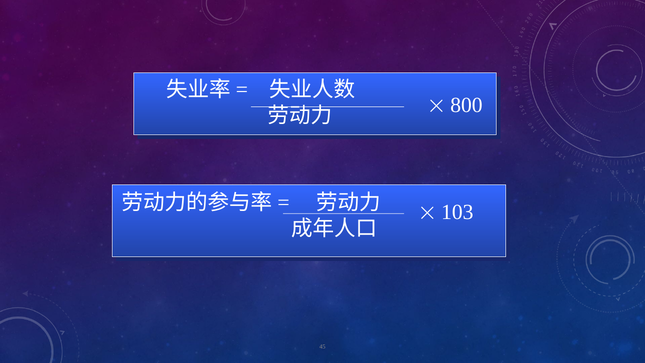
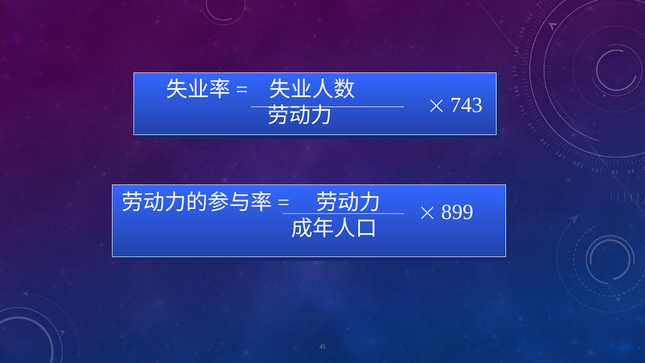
800: 800 -> 743 (466, 105)
103: 103 -> 899 (457, 212)
